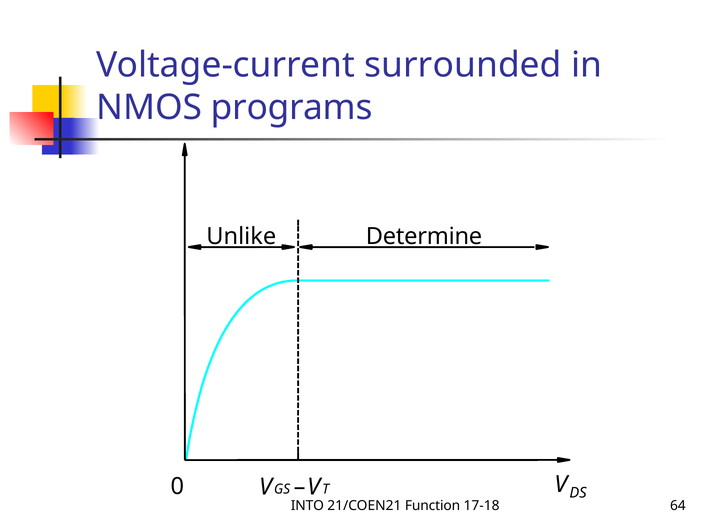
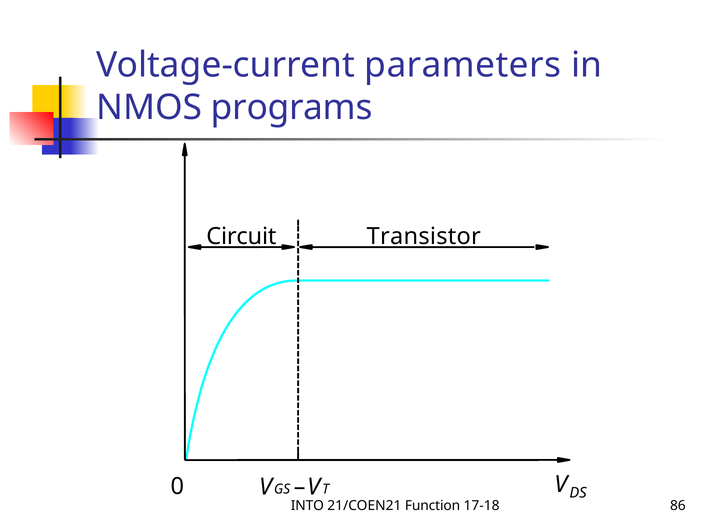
surrounded: surrounded -> parameters (463, 65)
Unlike: Unlike -> Circuit (241, 237)
Determine: Determine -> Transistor (424, 237)
64: 64 -> 86 (678, 506)
